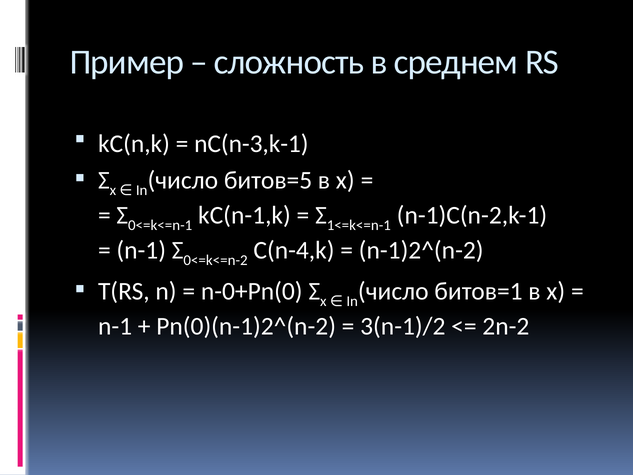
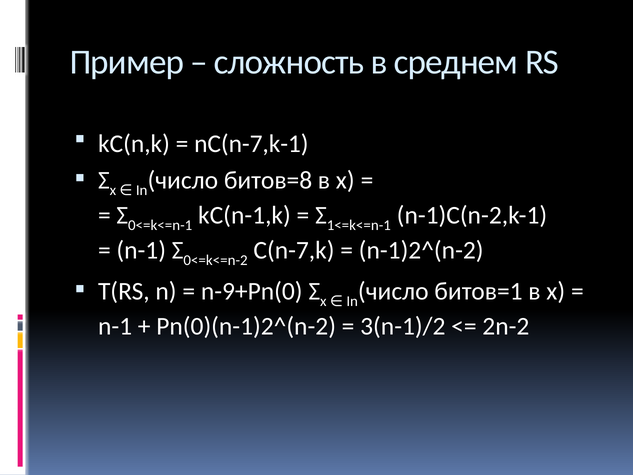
nC(n-3,k-1: nC(n-3,k-1 -> nC(n-7,k-1 (251, 144)
битов=5: битов=5 -> битов=8 (268, 180)
C(n-4,k: C(n-4,k -> C(n-7,k (294, 250)
n-0+Pn(0: n-0+Pn(0 -> n-9+Pn(0 (252, 291)
